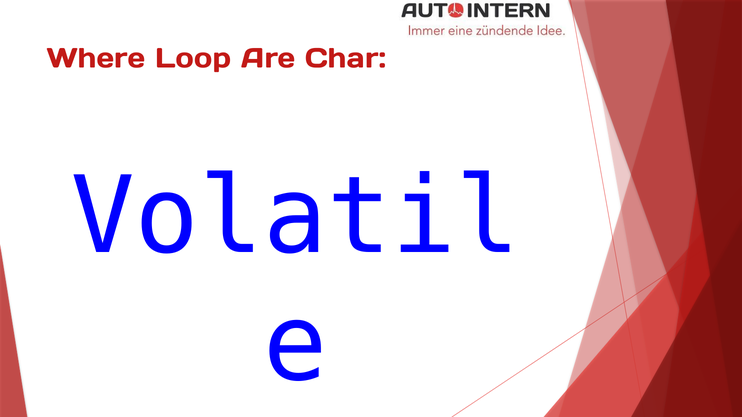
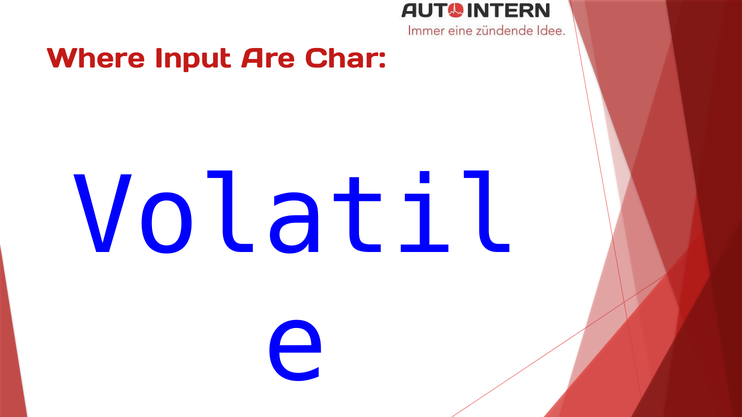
Loop: Loop -> Input (193, 59)
